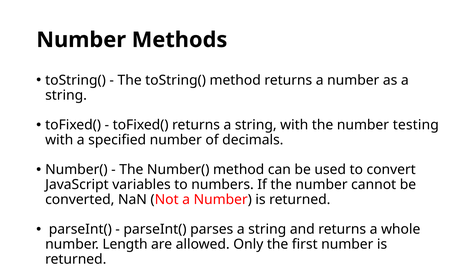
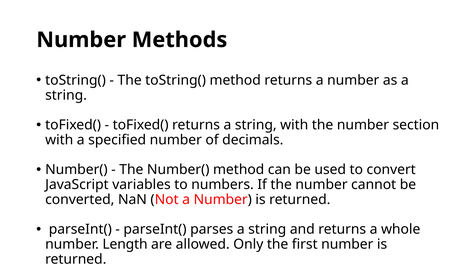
testing: testing -> section (416, 125)
